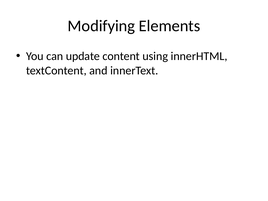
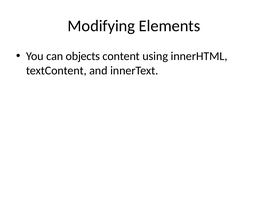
update: update -> objects (83, 56)
